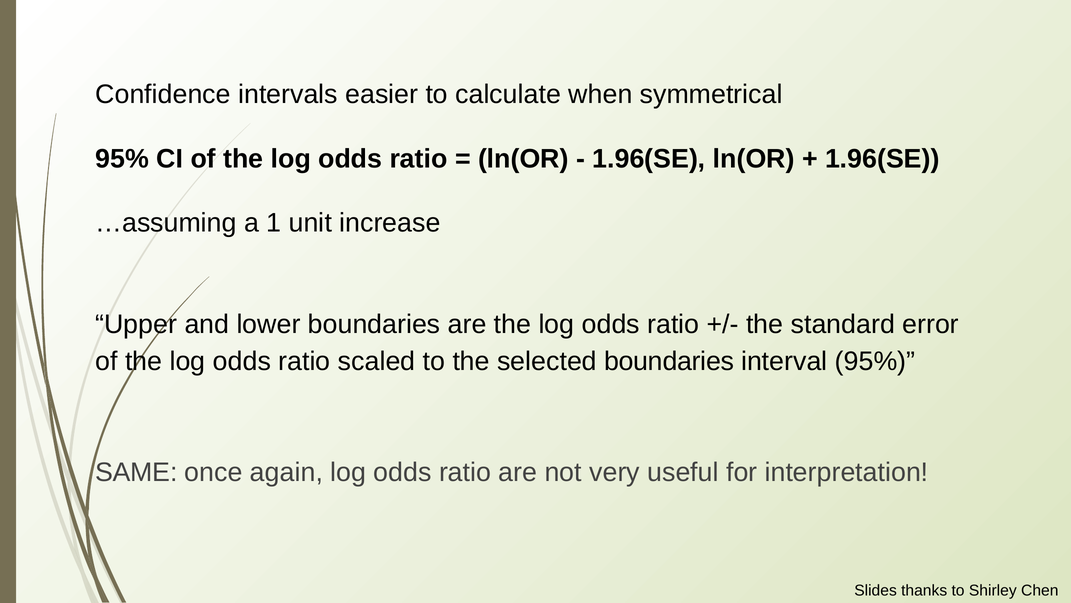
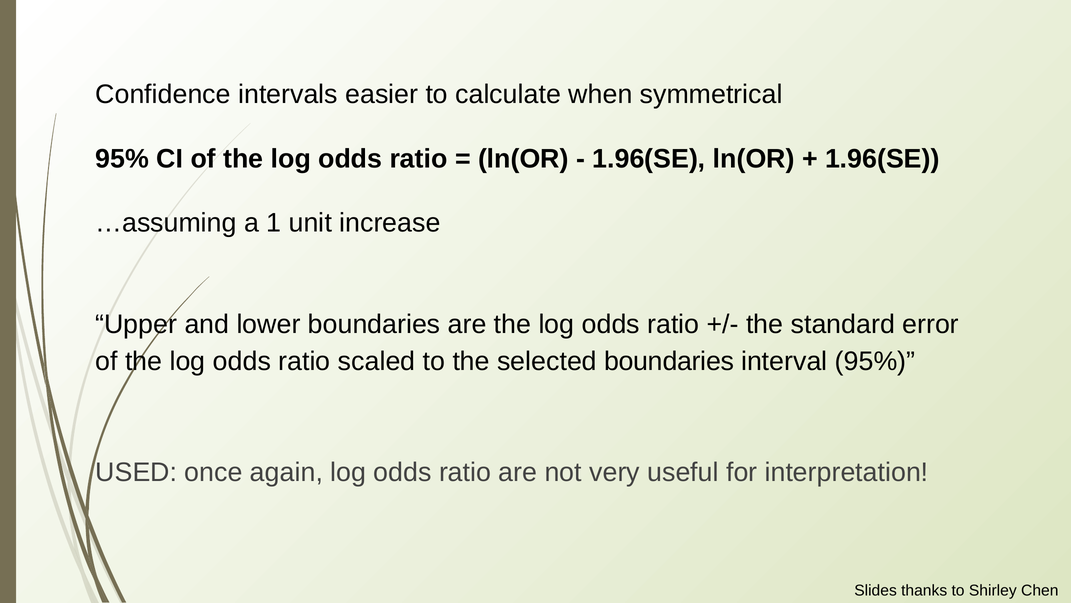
SAME: SAME -> USED (136, 472)
